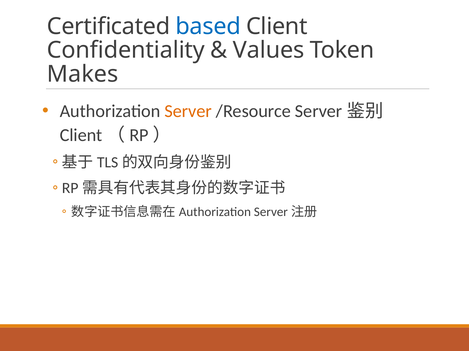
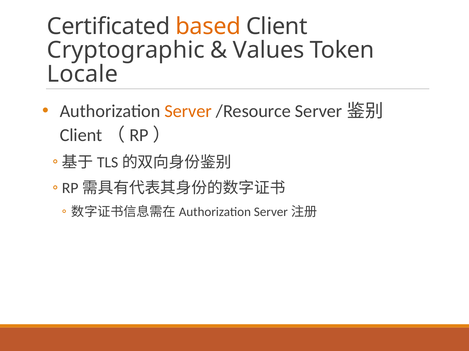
based colour: blue -> orange (208, 26)
Confidentiality: Confidentiality -> Cryptographic (126, 50)
Makes: Makes -> Locale (83, 74)
